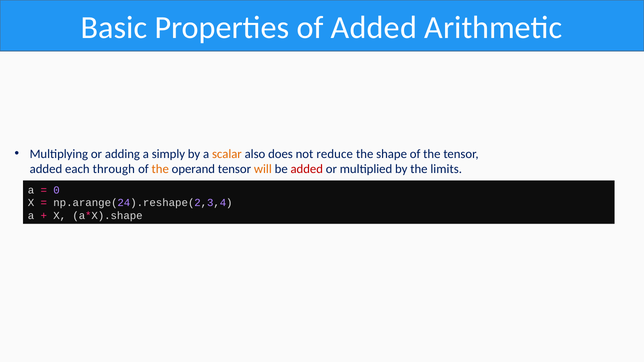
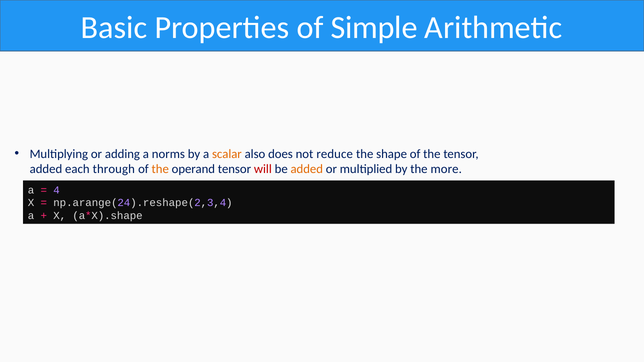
of Added: Added -> Simple (374, 28)
simply: simply -> norms (168, 154)
will colour: orange -> red (263, 169)
added colour: red -> orange (307, 169)
limits: limits -> more (446, 169)
0: 0 -> 4 (56, 190)
